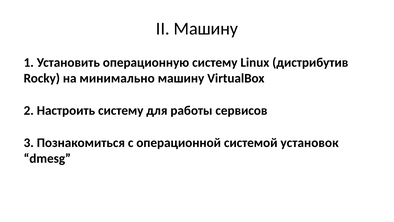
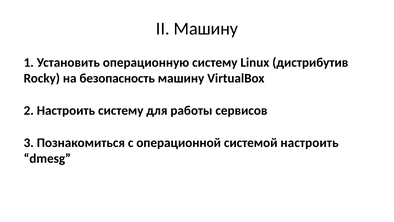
минимально: минимально -> безопасность (117, 78)
системой установок: установок -> настроить (310, 143)
